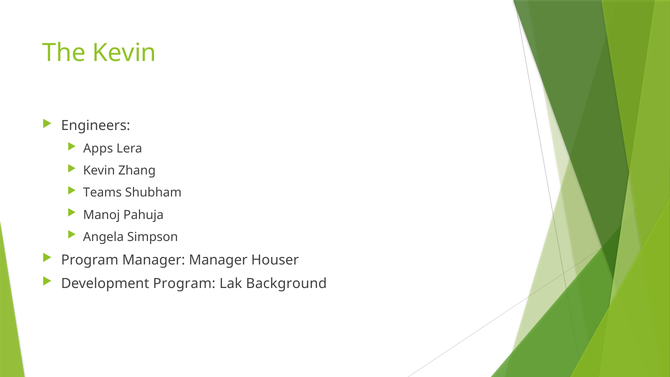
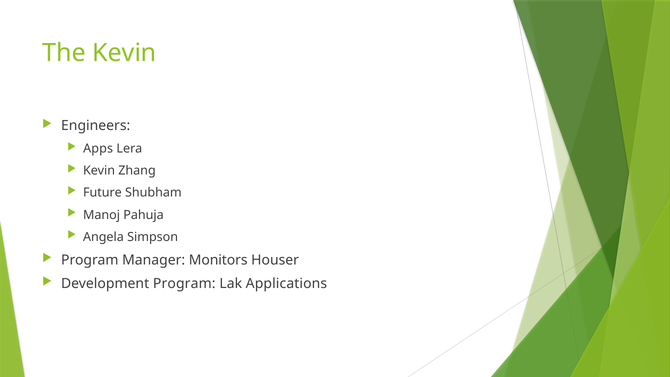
Teams: Teams -> Future (102, 193)
Manager Manager: Manager -> Monitors (218, 260)
Background: Background -> Applications (286, 284)
